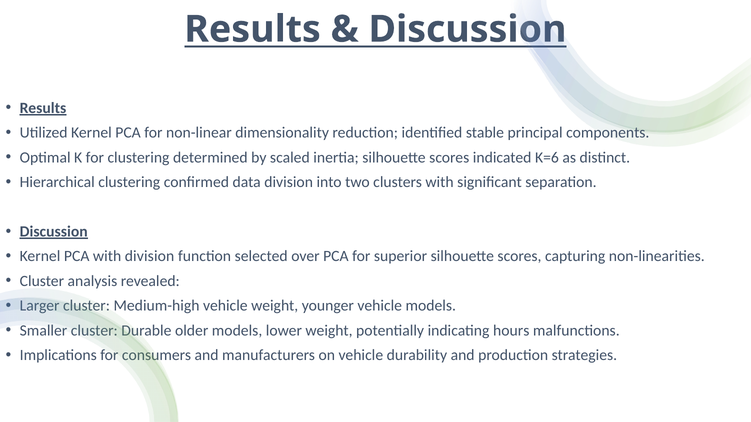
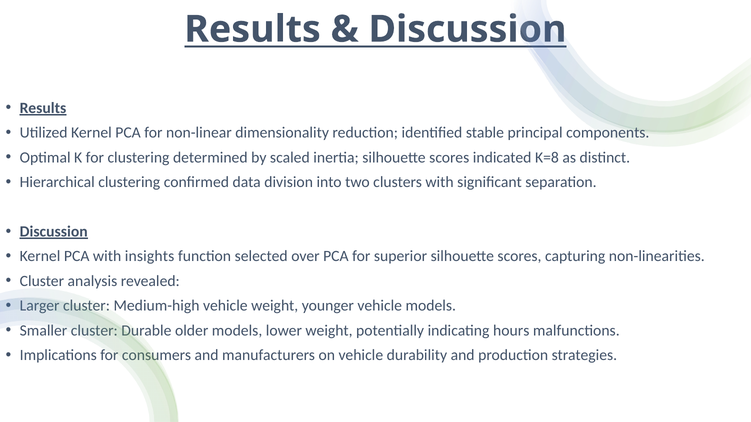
K=6: K=6 -> K=8 (547, 158)
with division: division -> insights (150, 256)
